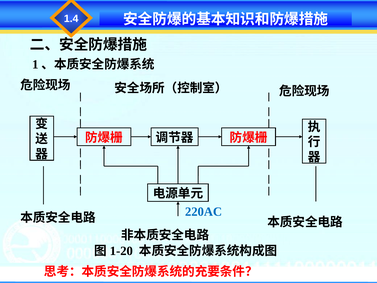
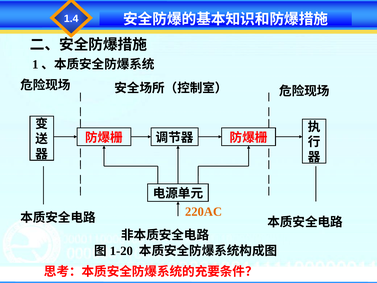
220AC colour: blue -> orange (204, 212)
